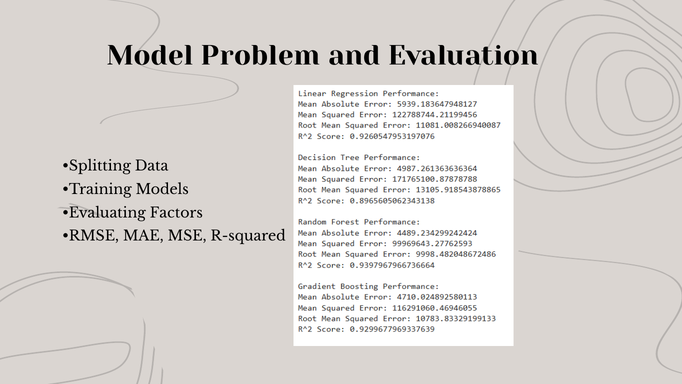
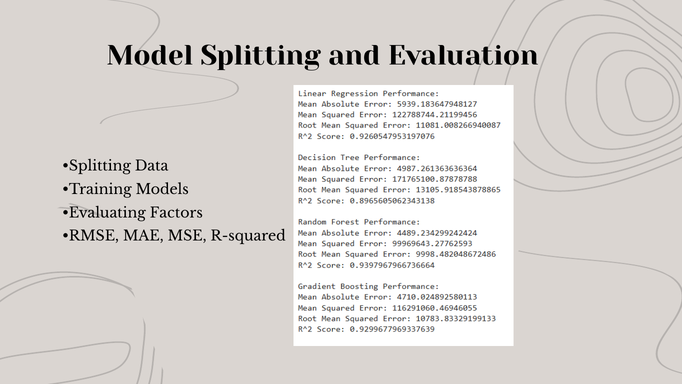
Model Problem: Problem -> Splitting (261, 55)
